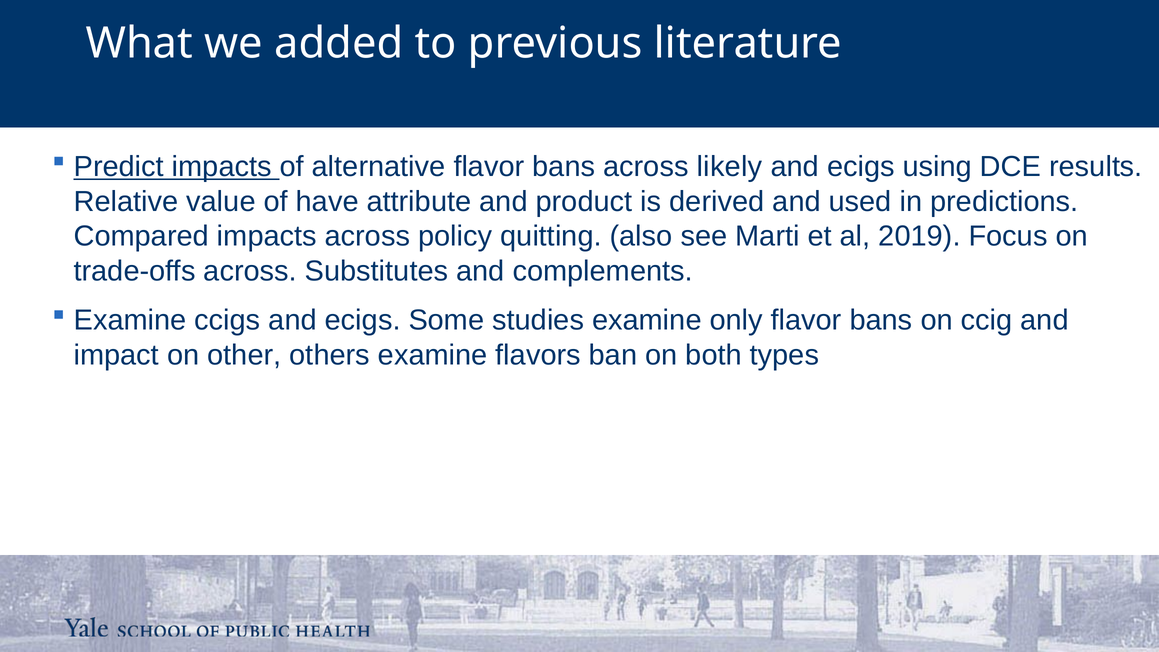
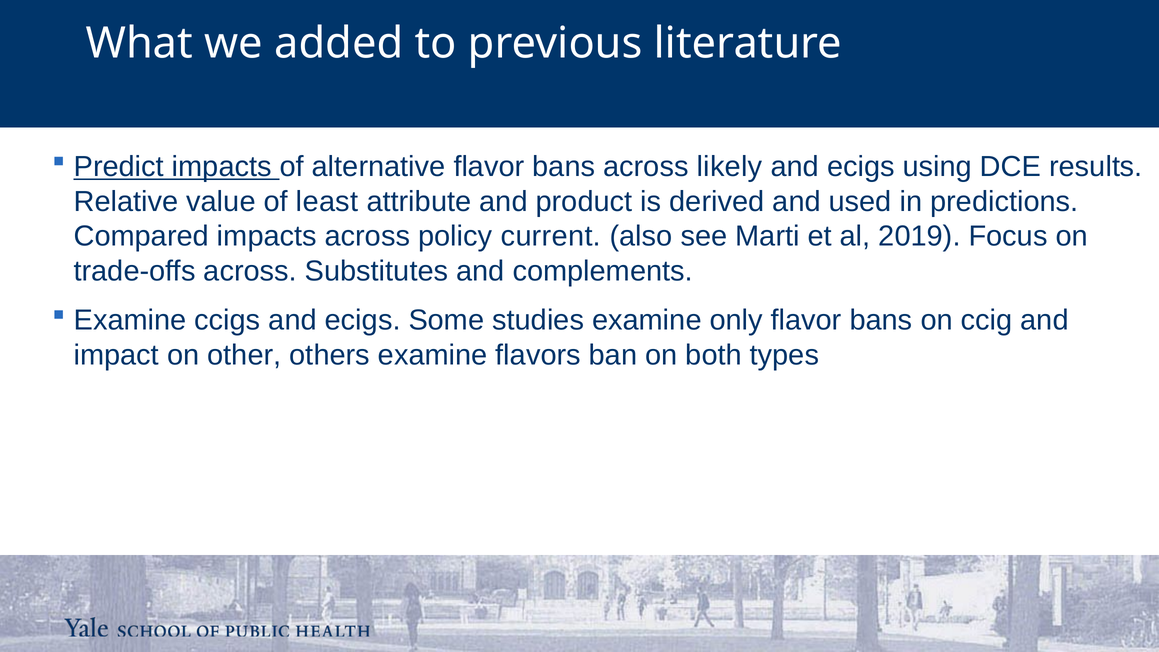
have: have -> least (327, 201)
quitting: quitting -> current (551, 236)
